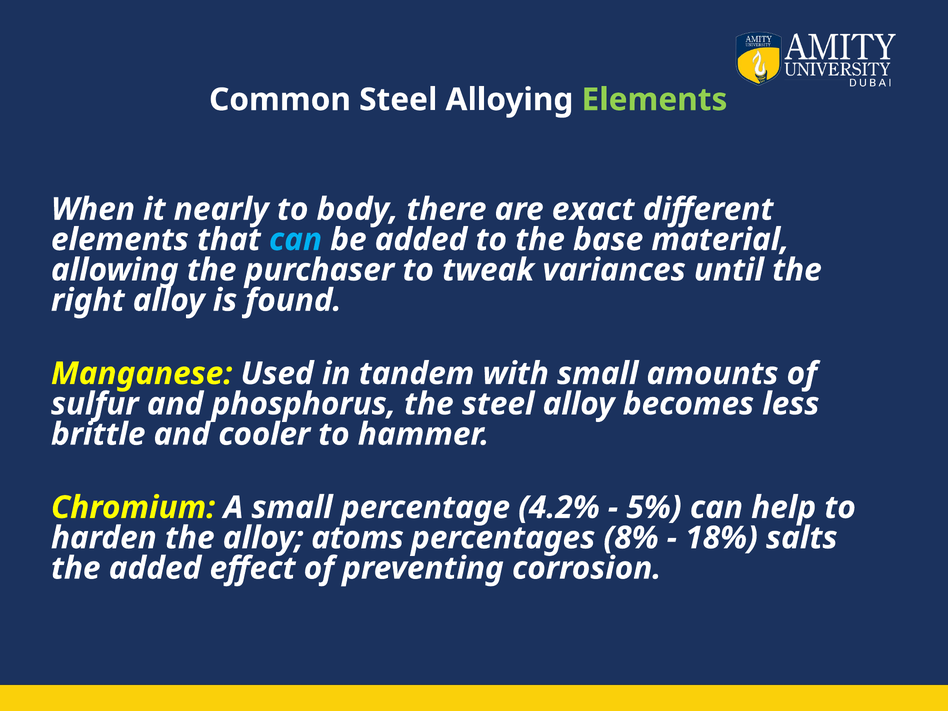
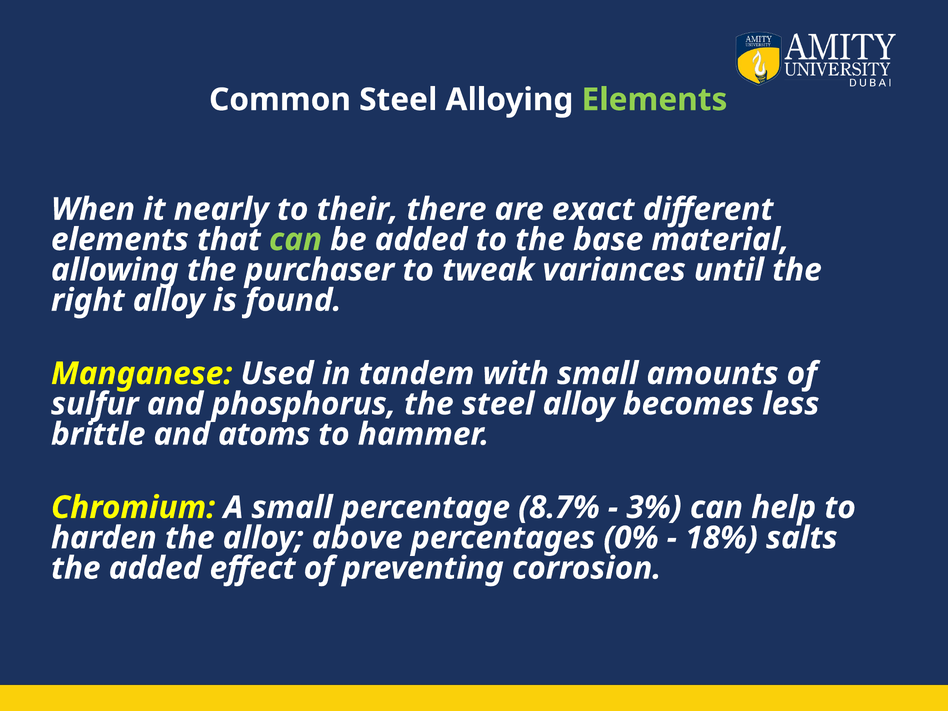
body: body -> their (357, 209)
can colour: light blue -> light green (296, 240)
cooler: cooler -> atoms (264, 434)
4.2%: 4.2% -> 8.7% (559, 508)
5%: 5% -> 3% (654, 508)
atoms: atoms -> above (357, 538)
8%: 8% -> 0% (631, 538)
